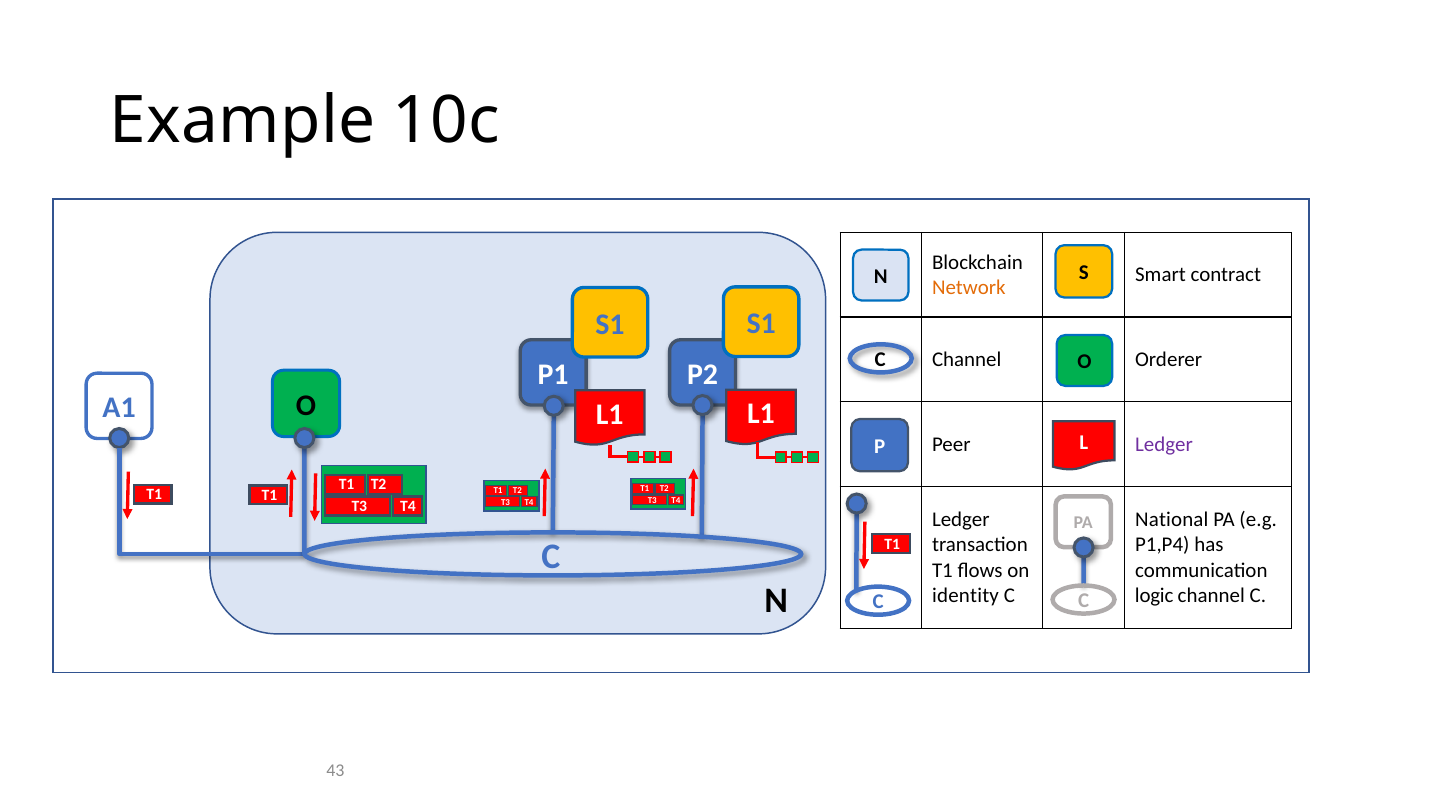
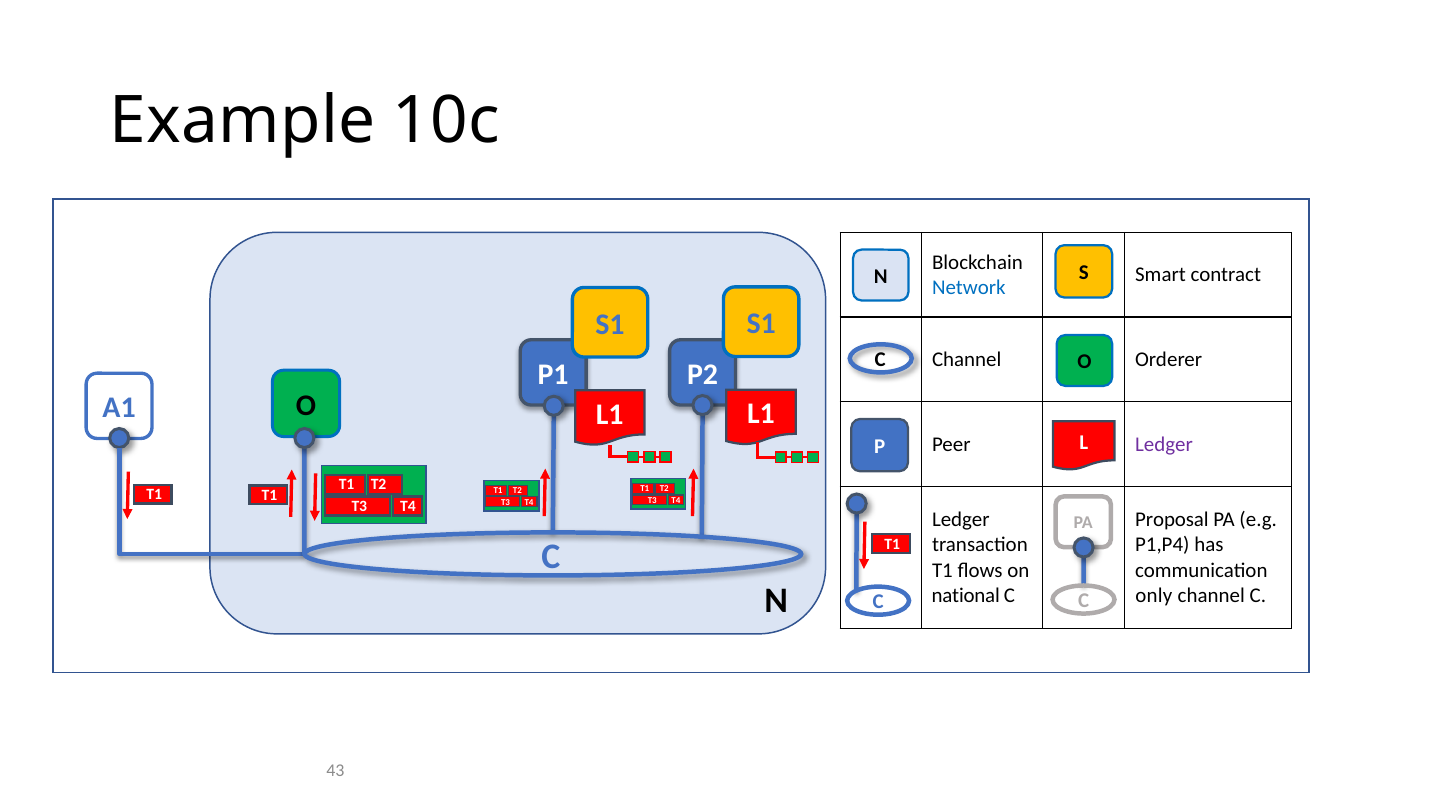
Network colour: orange -> blue (969, 288)
National: National -> Proposal (1172, 519)
identity: identity -> national (966, 596)
logic: logic -> only (1154, 596)
